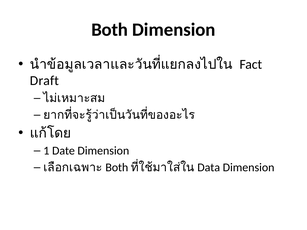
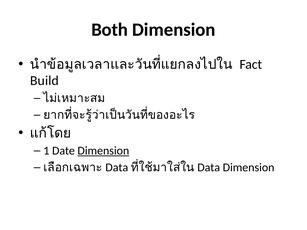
Draft: Draft -> Build (44, 81)
Dimension underline: none -> present (103, 151)
Both: Both -> Data (117, 168)
